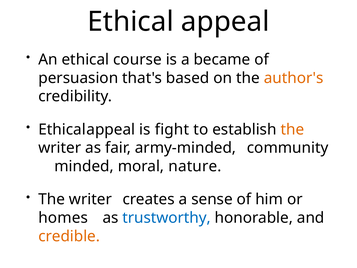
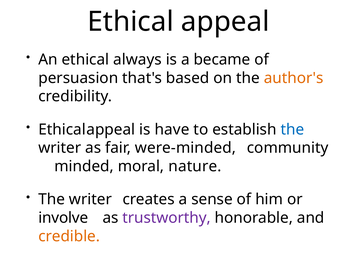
course: course -> always (137, 59)
fight: fight -> have (172, 129)
the colour: orange -> blue (292, 129)
army-minded: army-minded -> were-minded (185, 148)
homes: homes -> involve (63, 218)
trustworthy colour: blue -> purple (167, 218)
